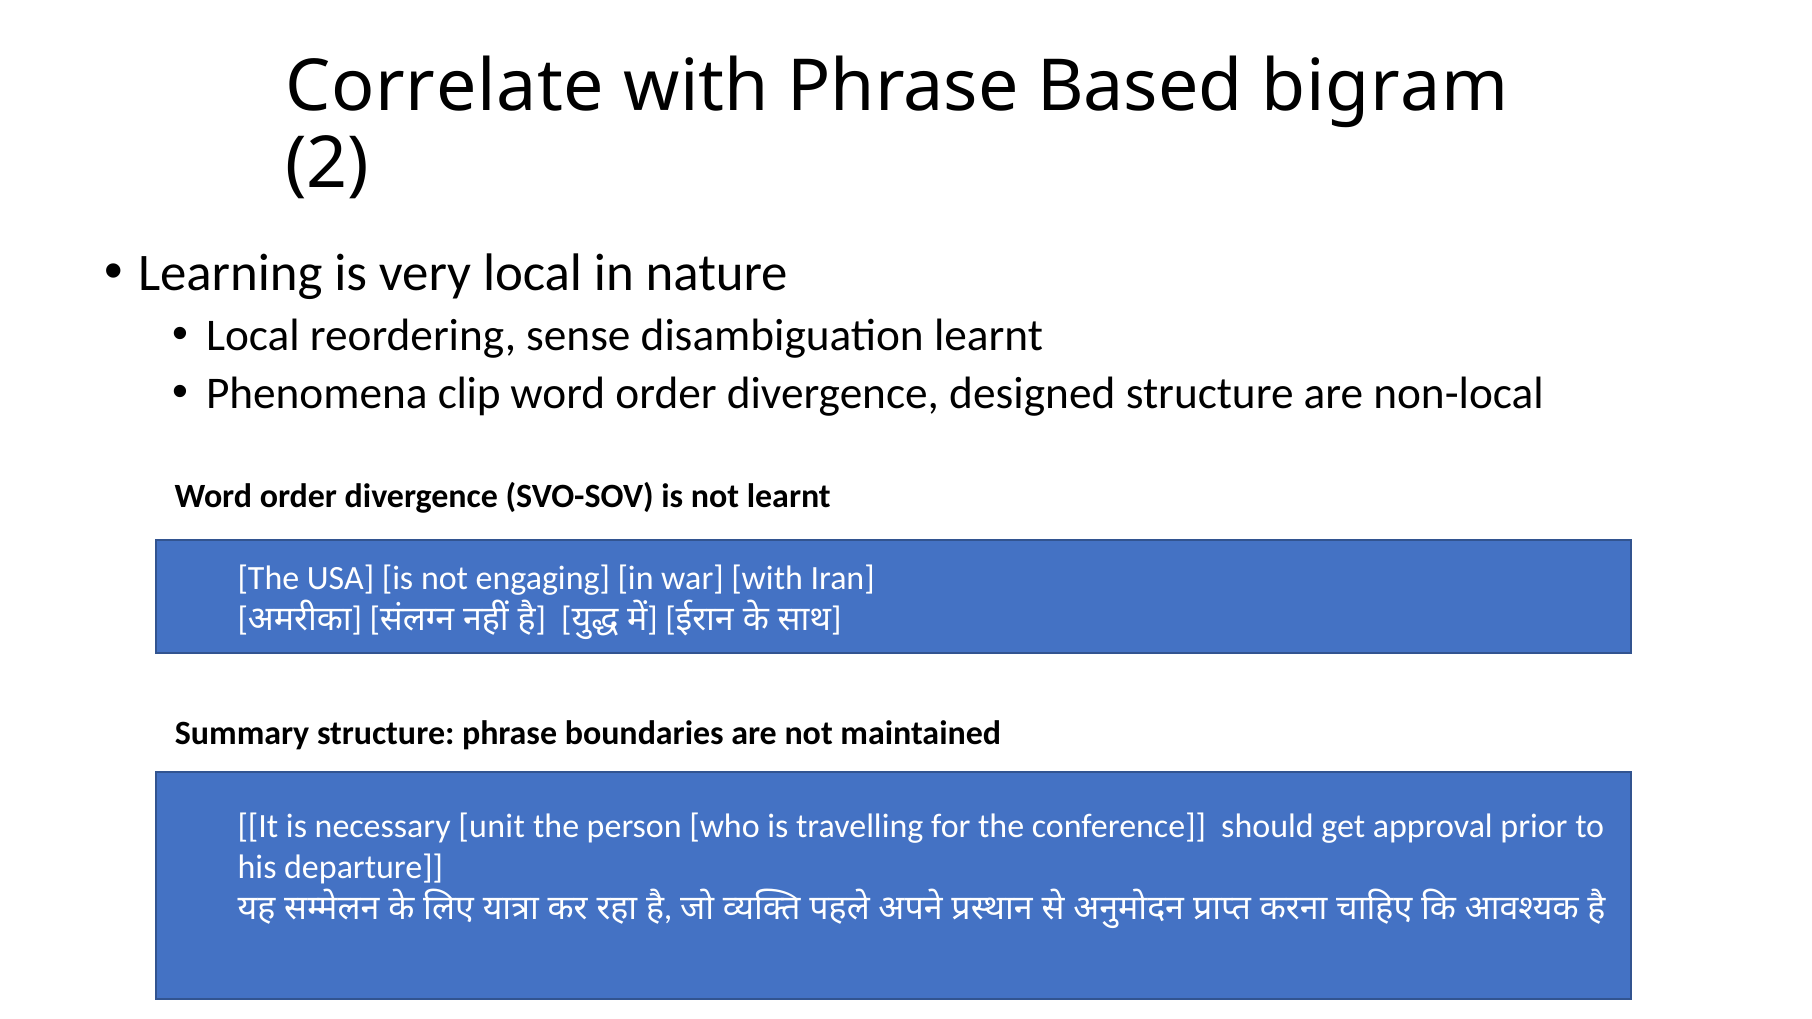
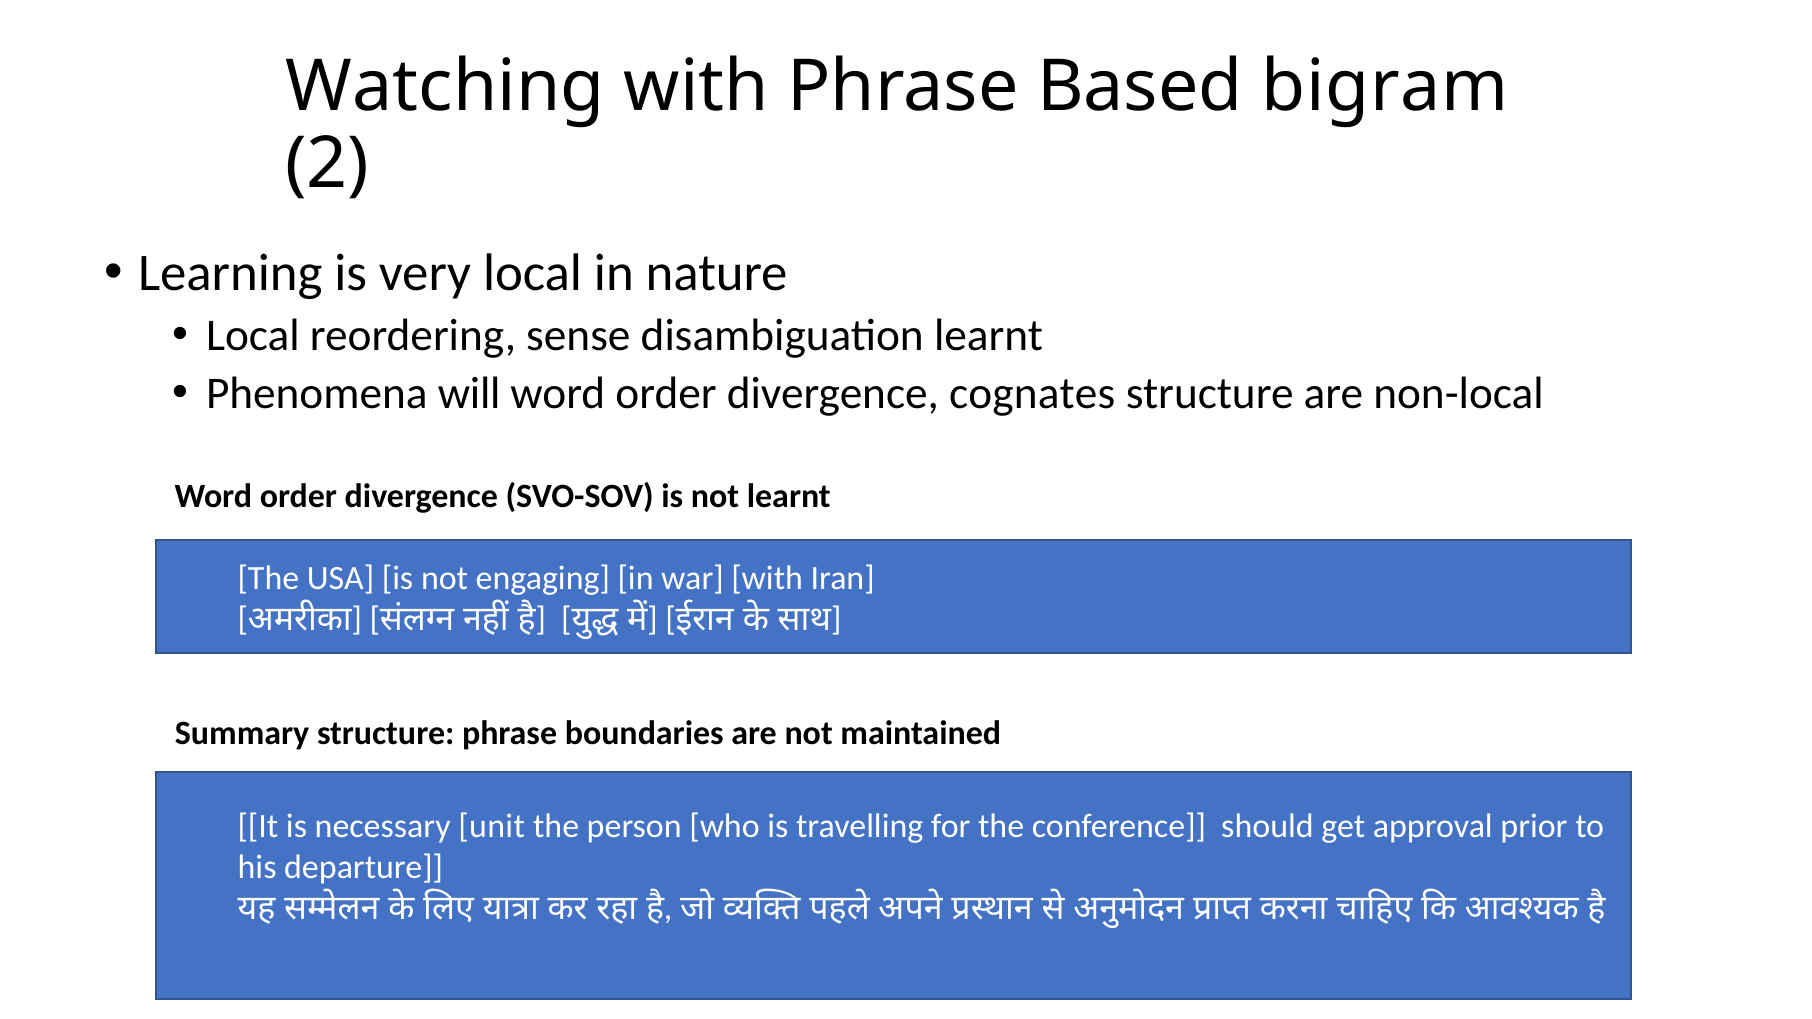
Correlate: Correlate -> Watching (445, 87)
clip: clip -> will (469, 394)
designed: designed -> cognates (1032, 394)
